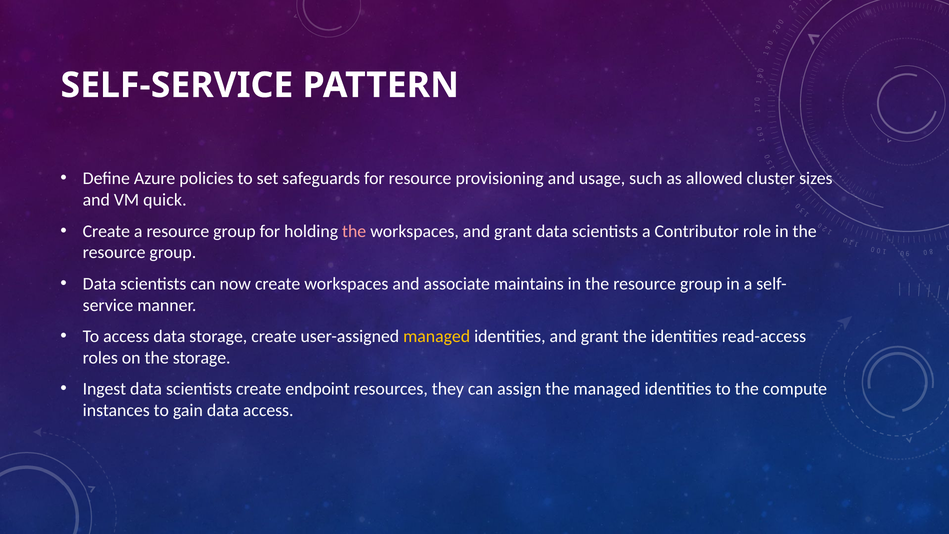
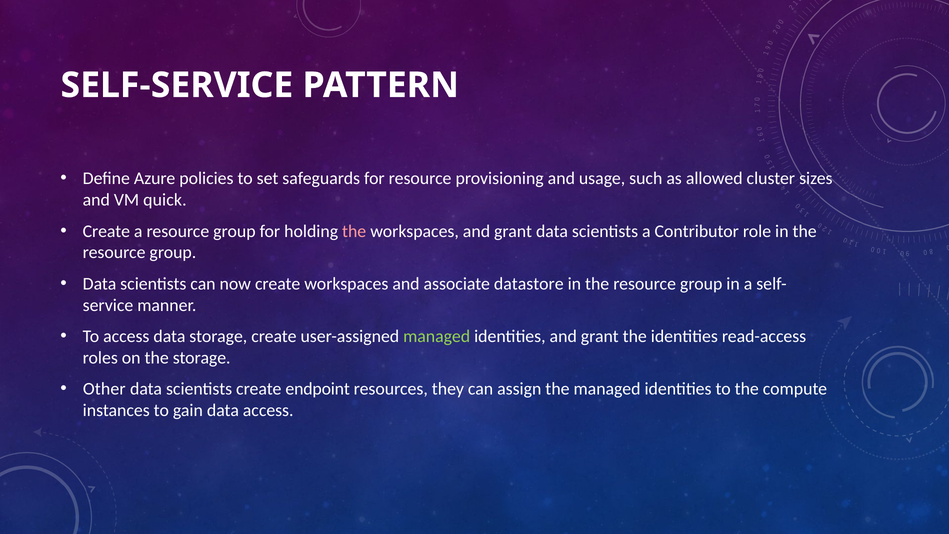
maintains: maintains -> datastore (529, 284)
managed colour: yellow -> light green (437, 336)
Ingest: Ingest -> Other (104, 389)
